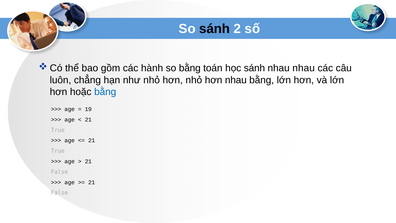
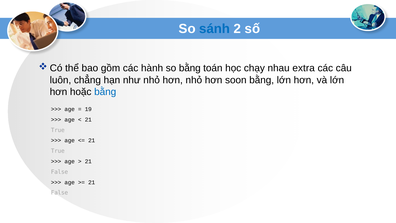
sánh colour: black -> blue (215, 29)
học sánh: sánh -> chạy (254, 68)
nhau nhau: nhau -> extra (304, 68)
hơn nhau: nhau -> soon (236, 80)
